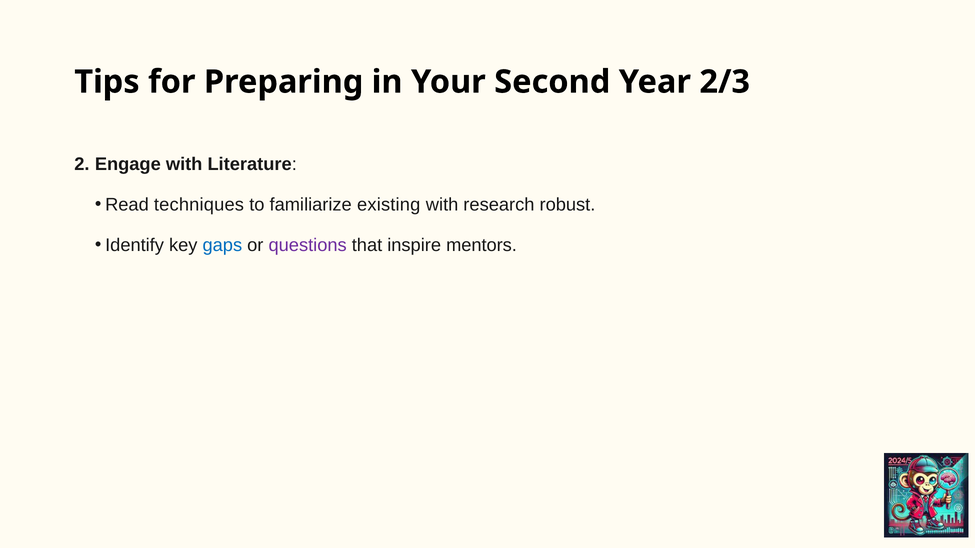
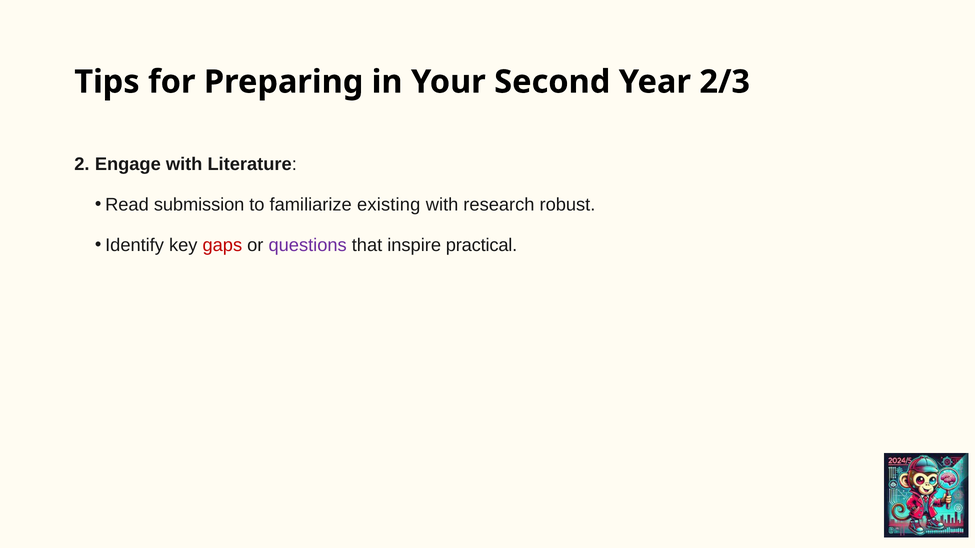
techniques: techniques -> submission (199, 205)
gaps colour: blue -> red (222, 246)
mentors: mentors -> practical (482, 246)
